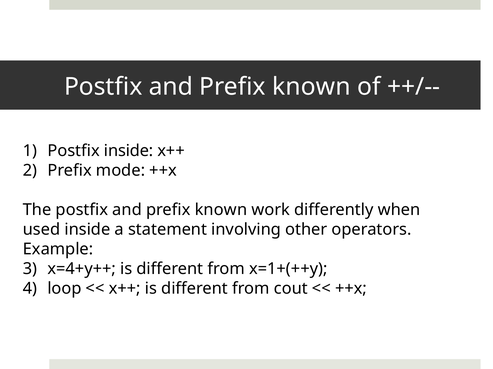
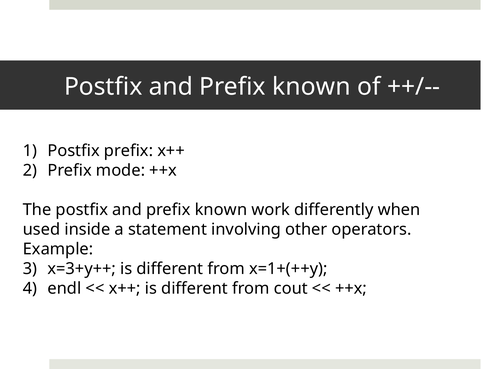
Postfix inside: inside -> prefix (129, 151)
x=4+y++: x=4+y++ -> x=3+y++ (82, 269)
loop: loop -> endl (64, 289)
